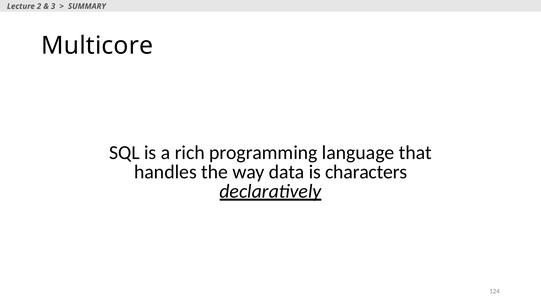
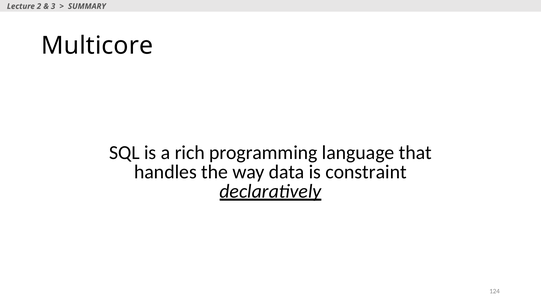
characters: characters -> constraint (366, 172)
